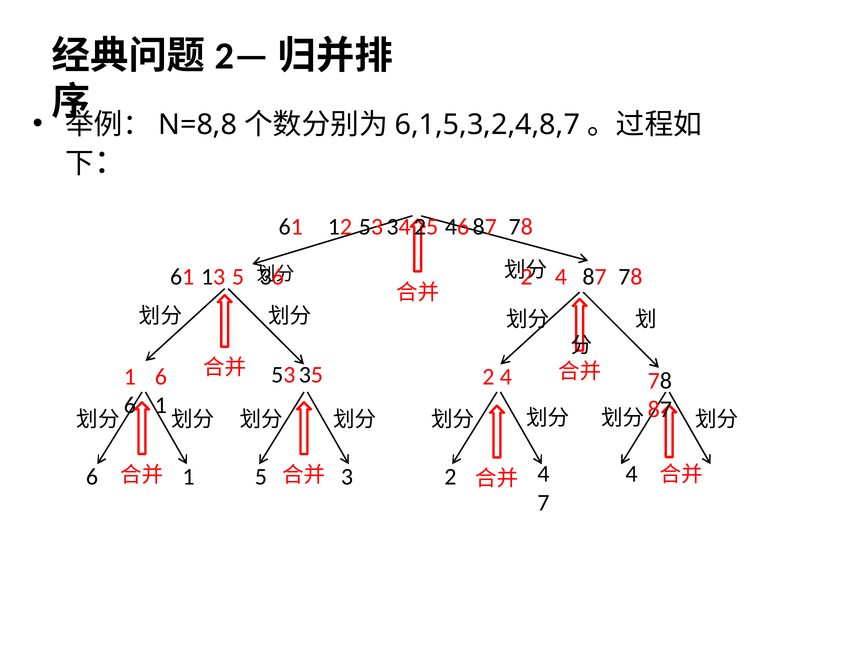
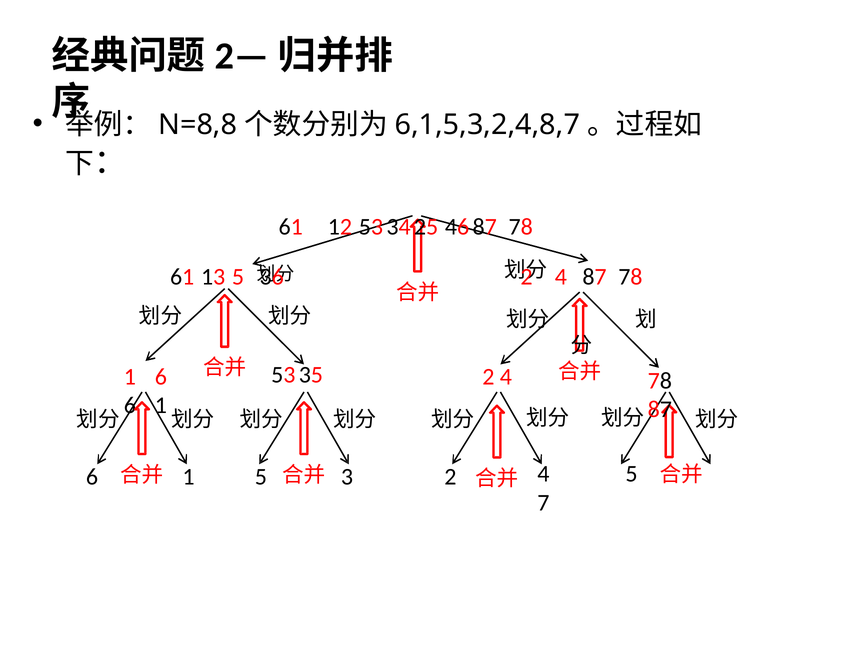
4 4: 4 -> 5 (632, 474)
